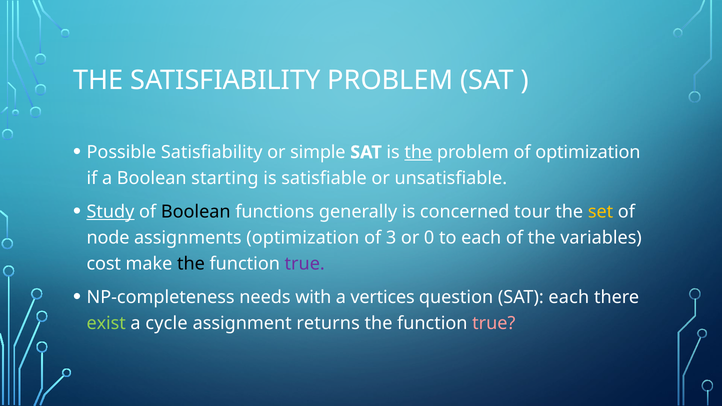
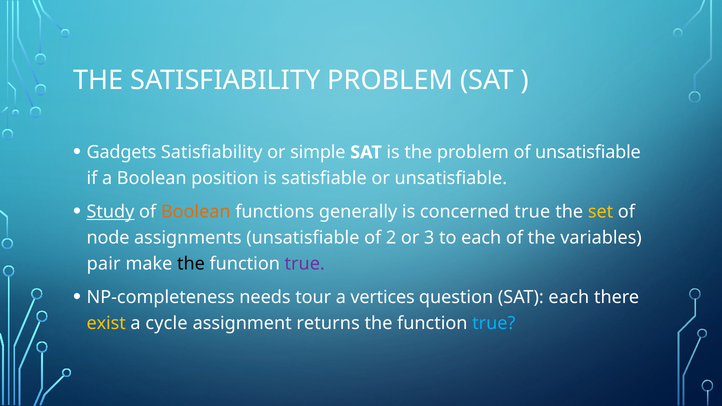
Possible: Possible -> Gadgets (121, 152)
the underline: present -> none (418, 152)
of optimization: optimization -> unsatisfiable (588, 152)
starting: starting -> position (225, 178)
Boolean colour: black -> orange (196, 212)
concerned tour: tour -> true (532, 212)
assignments optimization: optimization -> unsatisfiable (303, 238)
3: 3 -> 2 (391, 238)
0: 0 -> 3 (429, 238)
cost: cost -> pair (104, 264)
with: with -> tour (313, 297)
exist colour: light green -> yellow (106, 323)
true colour: pink -> light blue (494, 323)
